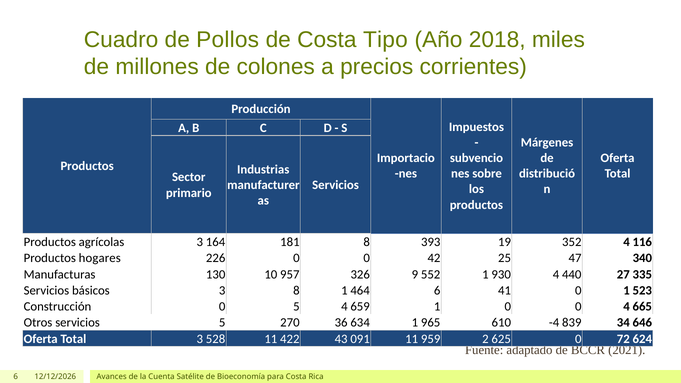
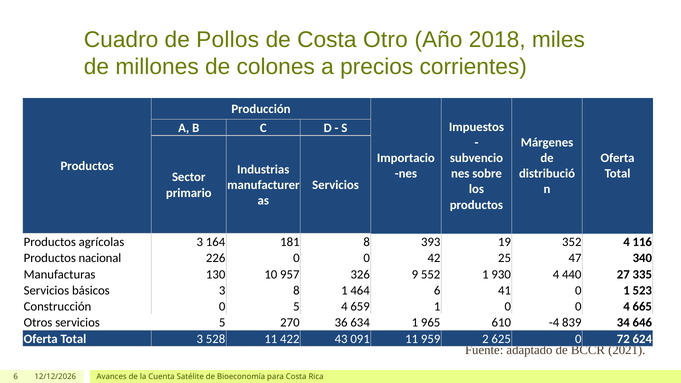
Tipo: Tipo -> Otro (385, 40)
hogares: hogares -> nacional (100, 258)
